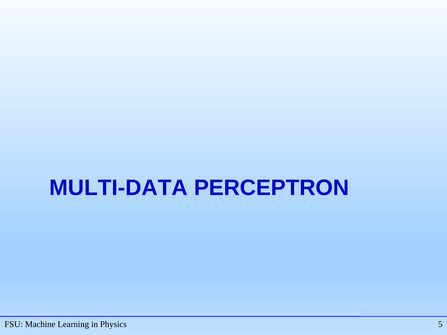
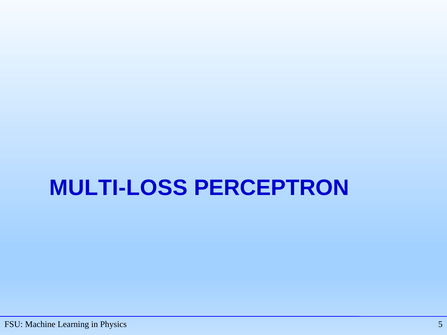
MULTI-DATA: MULTI-DATA -> MULTI-LOSS (118, 188)
